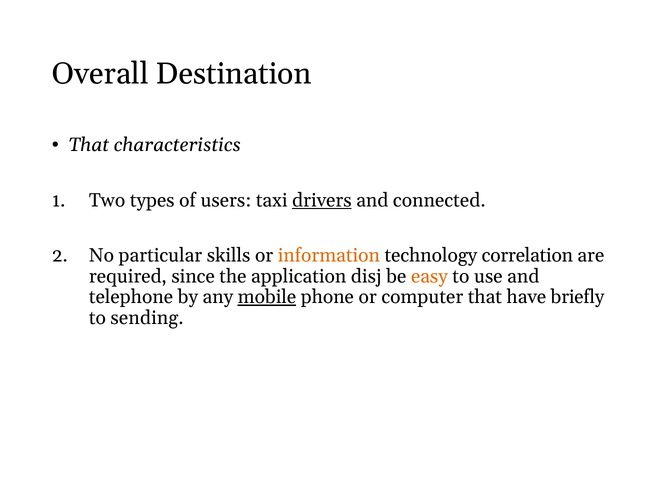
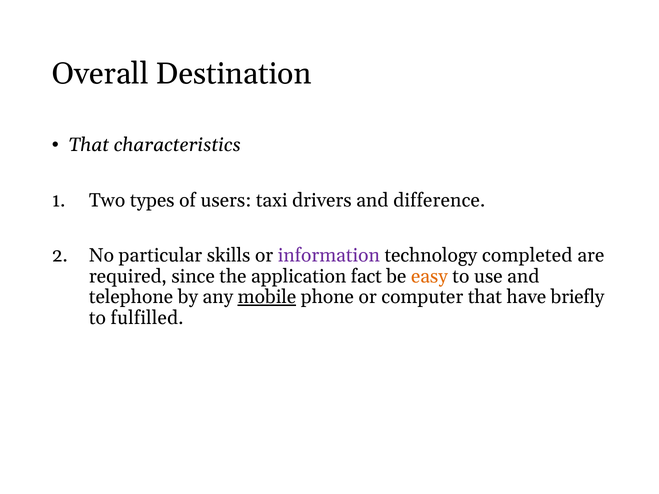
drivers underline: present -> none (322, 200)
connected: connected -> difference (439, 200)
information colour: orange -> purple (329, 256)
correlation: correlation -> completed (527, 256)
disj: disj -> fact (366, 276)
sending: sending -> fulfilled (147, 318)
